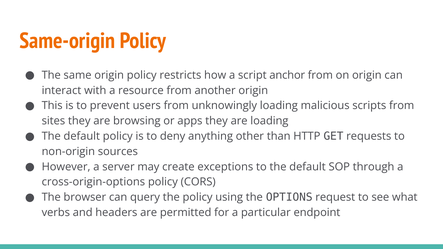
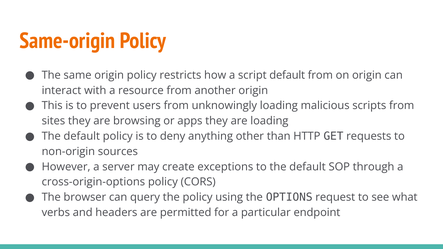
script anchor: anchor -> default (287, 75)
